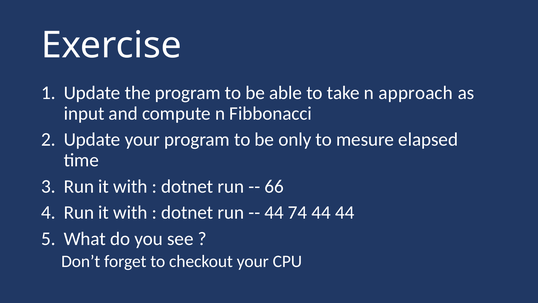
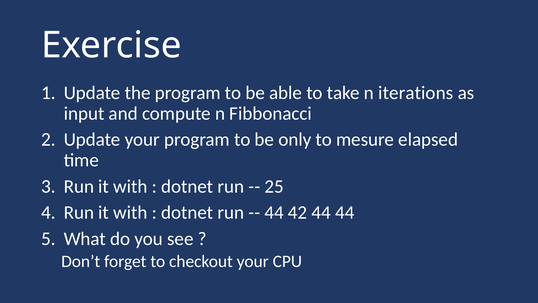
approach: approach -> iterations (416, 93)
66: 66 -> 25 (274, 186)
74: 74 -> 42 (298, 212)
